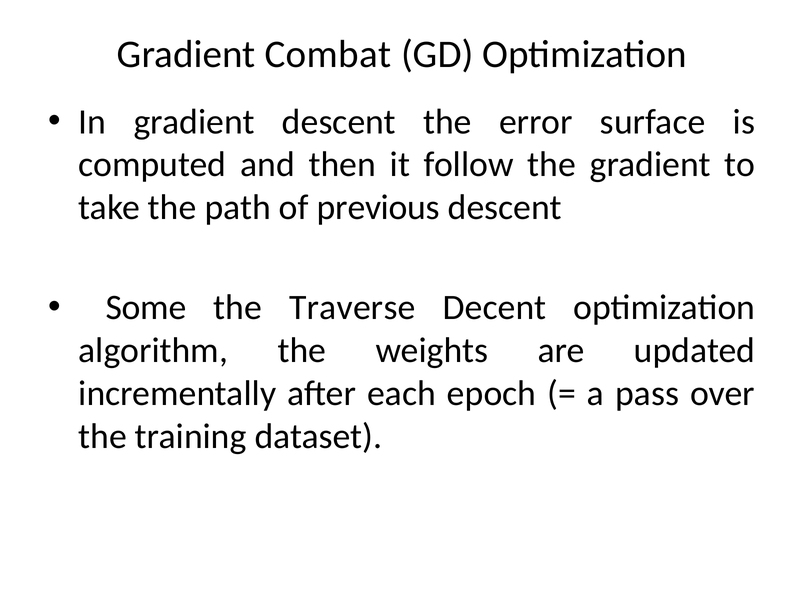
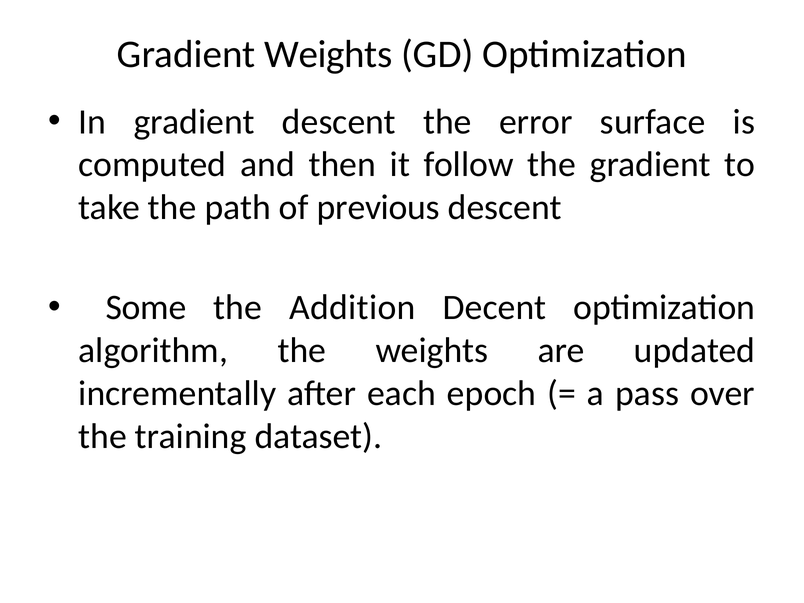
Gradient Combat: Combat -> Weights (328, 54)
Traverse: Traverse -> Addition (352, 308)
